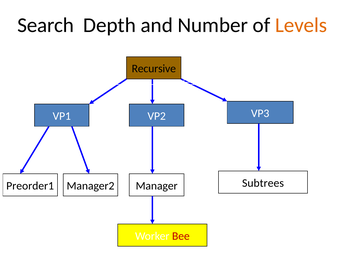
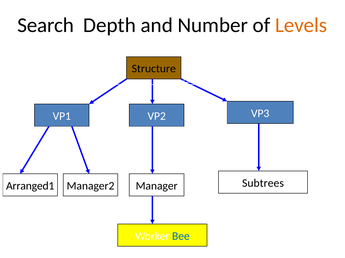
Recursive: Recursive -> Structure (154, 69)
Preorder1: Preorder1 -> Arranged1 (30, 186)
Bee colour: red -> blue (181, 237)
